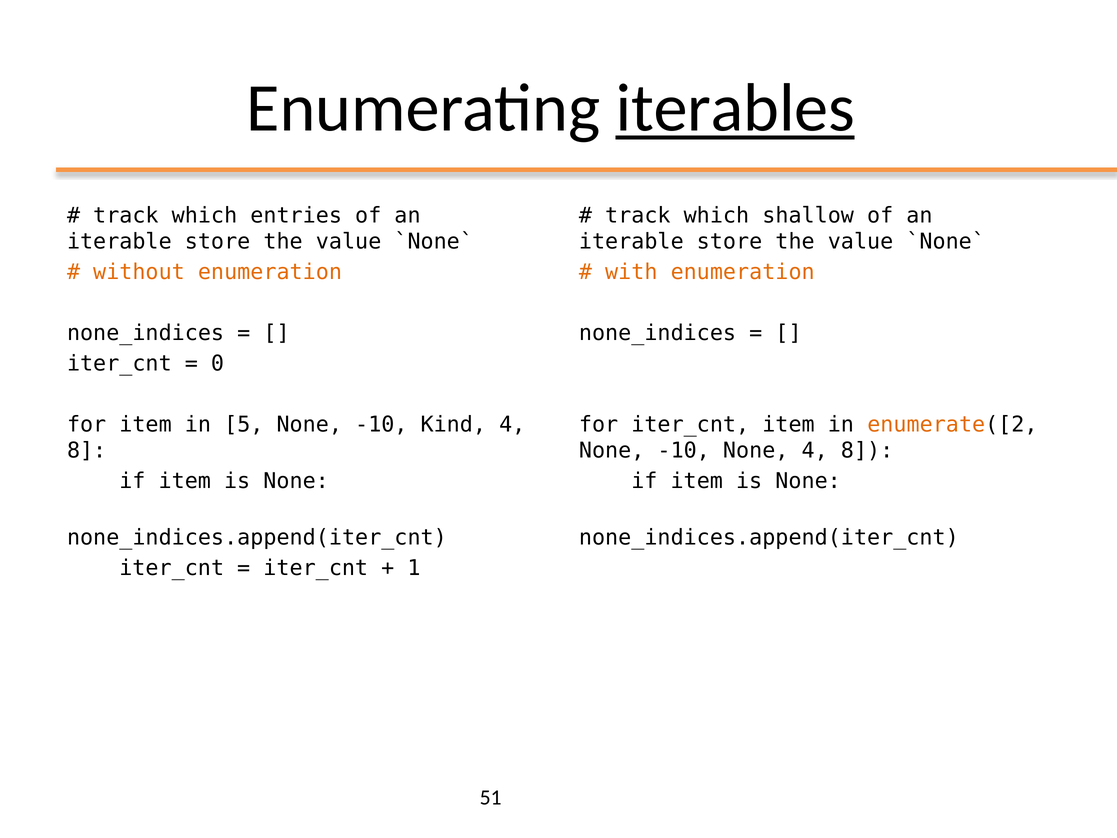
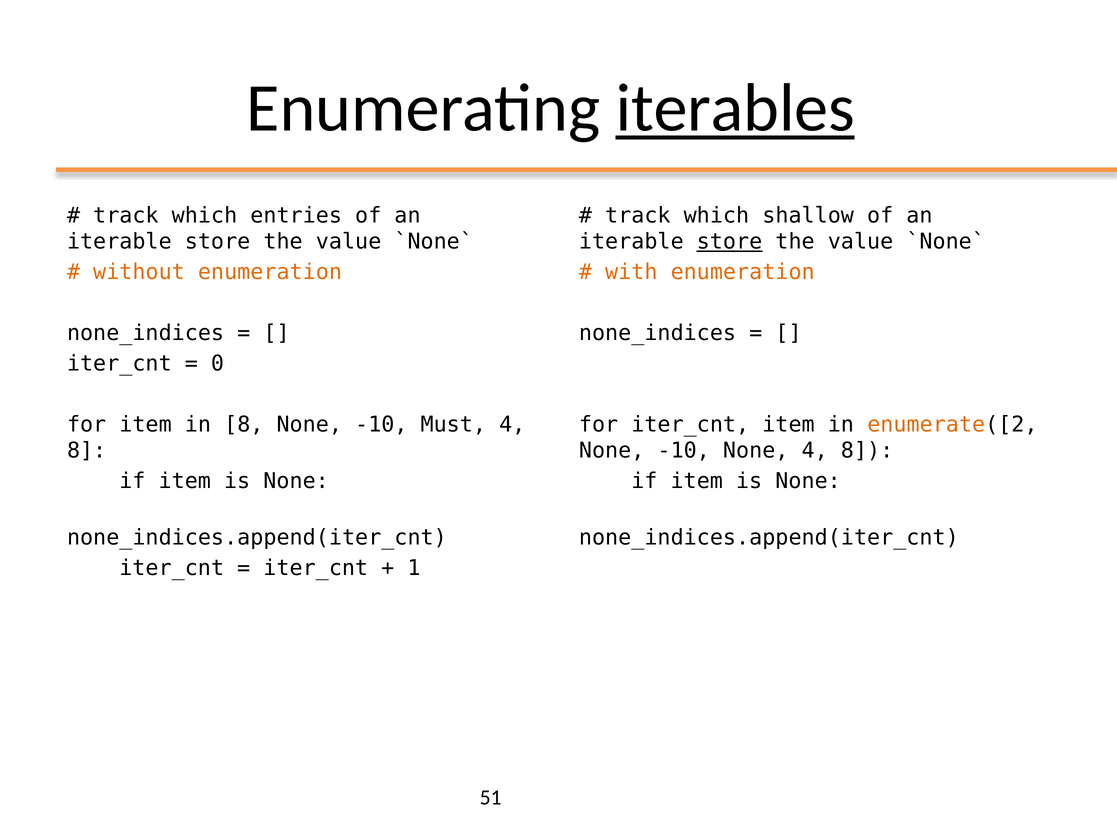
store underline: none -> present (729, 242)
in 5: 5 -> 8 (244, 424)
Kind: Kind -> Must (453, 424)
